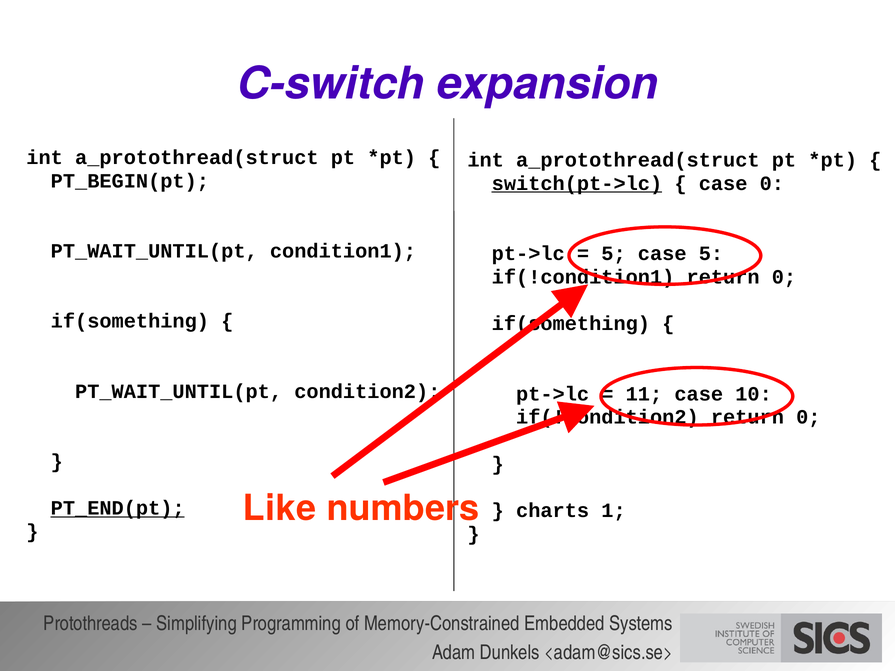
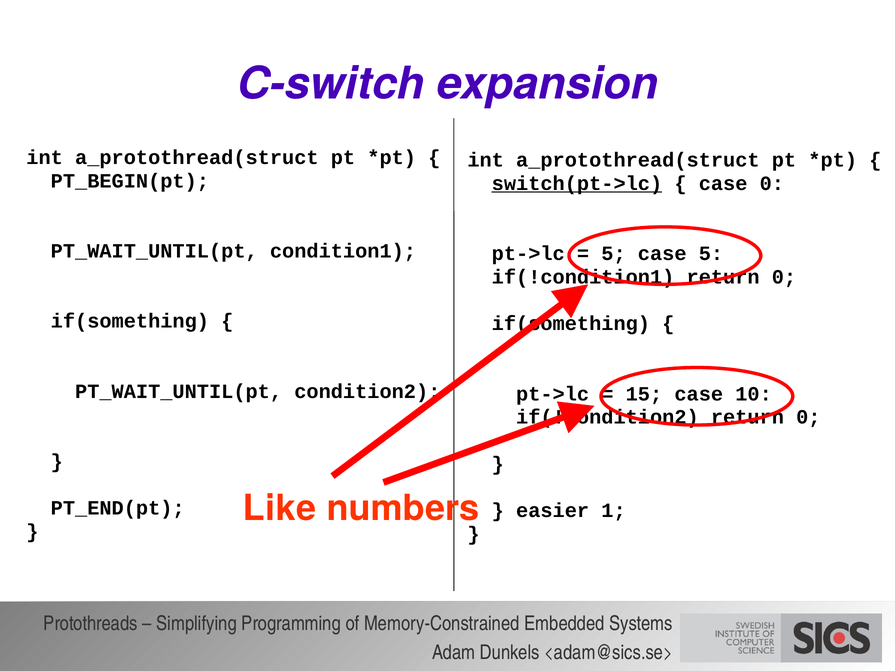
11: 11 -> 15 (644, 394)
PT_END(pt underline: present -> none (118, 508)
charts: charts -> easier (553, 511)
